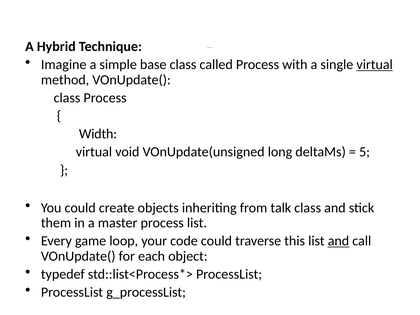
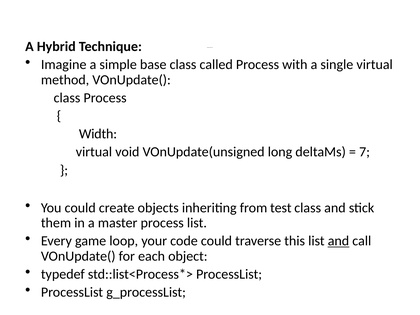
virtual underline: present -> none (375, 65)
5: 5 -> 7 (365, 152)
talk: talk -> test (281, 208)
